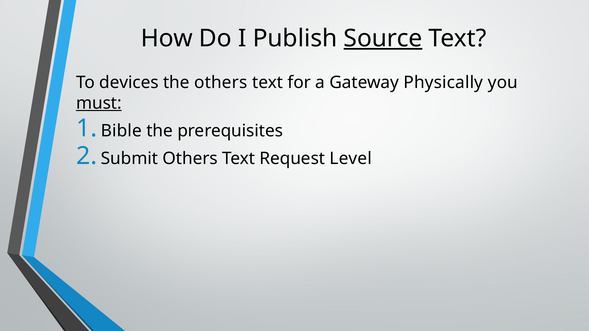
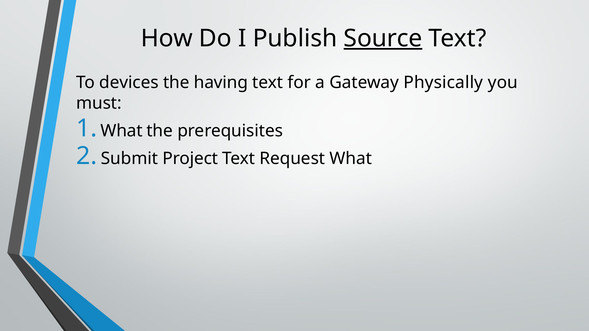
the others: others -> having (221, 82)
must underline: present -> none (99, 103)
Bible: Bible -> What (122, 131)
Submit Others: Others -> Project (190, 159)
Request Level: Level -> What (351, 159)
